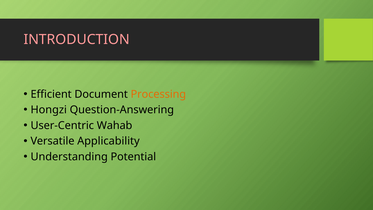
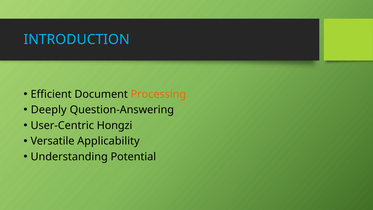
INTRODUCTION colour: pink -> light blue (77, 39)
Hongzi: Hongzi -> Deeply (49, 110)
Wahab: Wahab -> Hongzi (115, 125)
